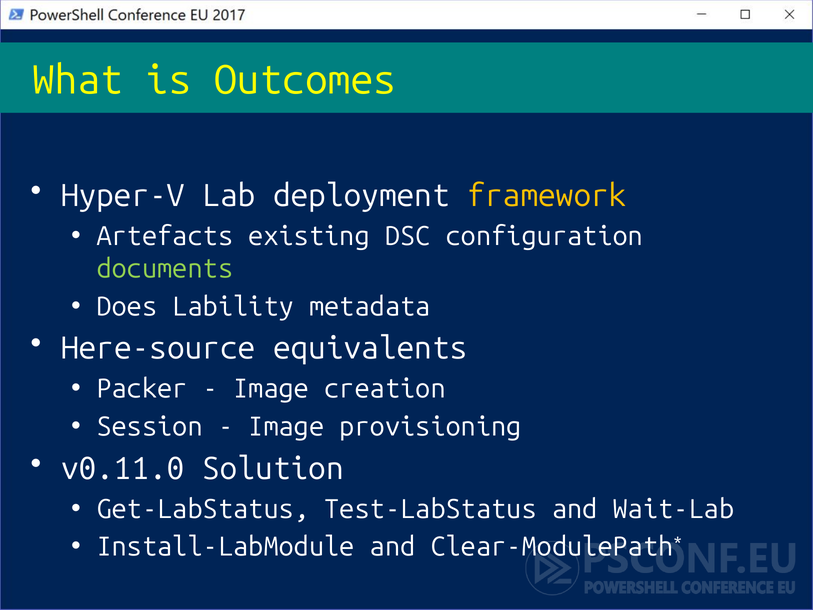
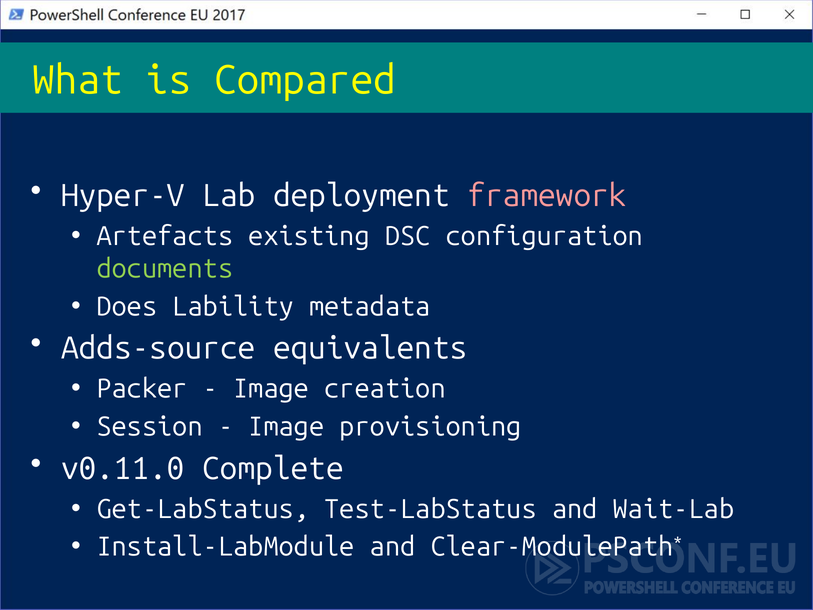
Outcomes: Outcomes -> Compared (305, 80)
framework colour: yellow -> pink (547, 196)
Here-source: Here-source -> Adds-source (158, 348)
Solution: Solution -> Complete (273, 469)
